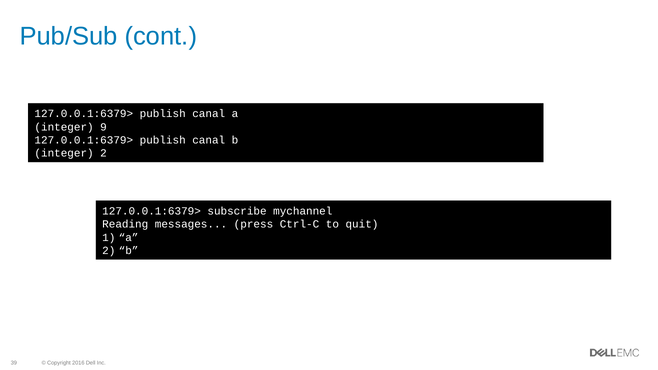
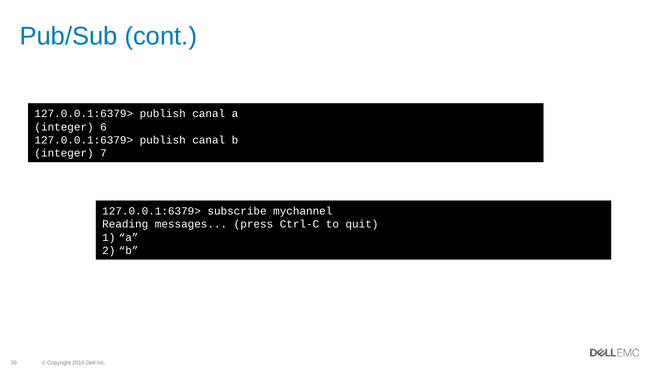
9: 9 -> 6 (104, 127)
integer 2: 2 -> 7 (104, 153)
